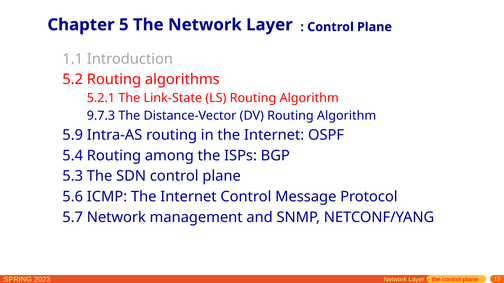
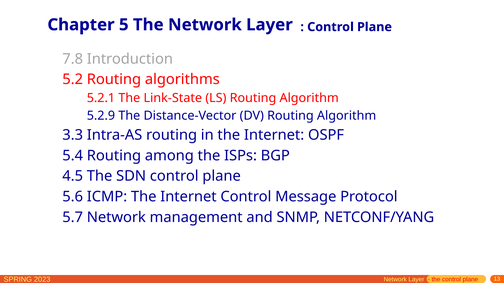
1.1: 1.1 -> 7.8 (73, 59)
9.7.3: 9.7.3 -> 5.2.9 (101, 116)
5.9: 5.9 -> 3.3 (73, 135)
5.3: 5.3 -> 4.5 (73, 176)
